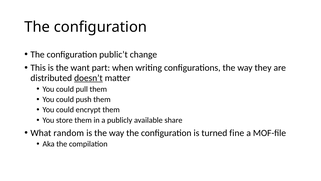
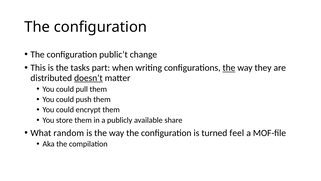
want: want -> tasks (80, 68)
the underline: none -> present (229, 68)
fine: fine -> feel (237, 133)
